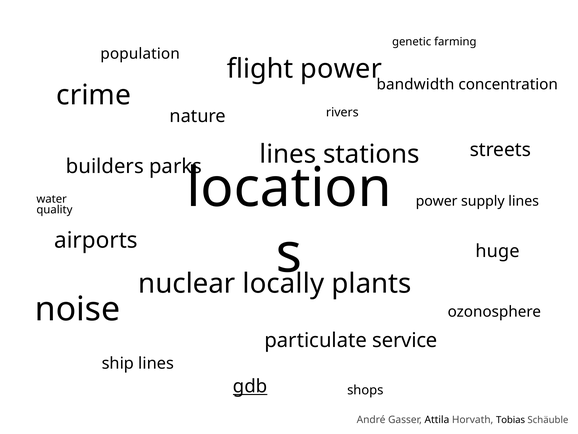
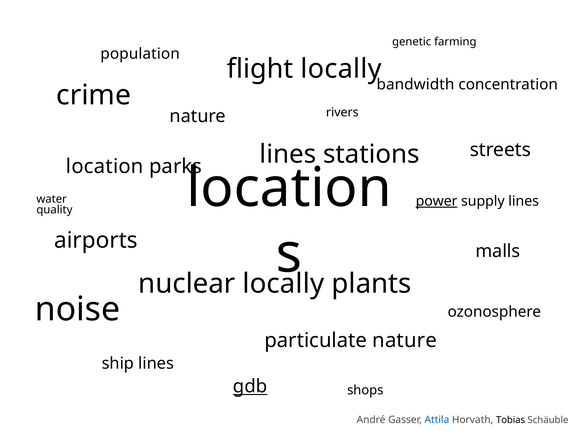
flight power: power -> locally (341, 69)
builders: builders -> location (105, 166)
power underline: none -> present (437, 201)
huge: huge -> malls (498, 251)
particulate service: service -> nature (405, 340)
Attila colour: black -> blue (437, 419)
